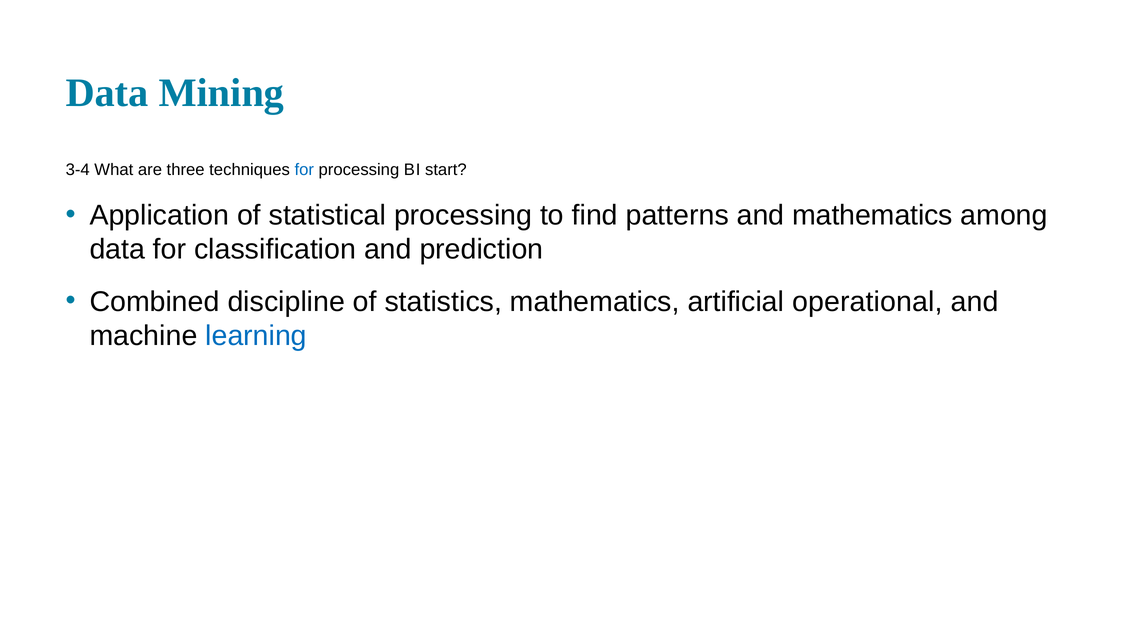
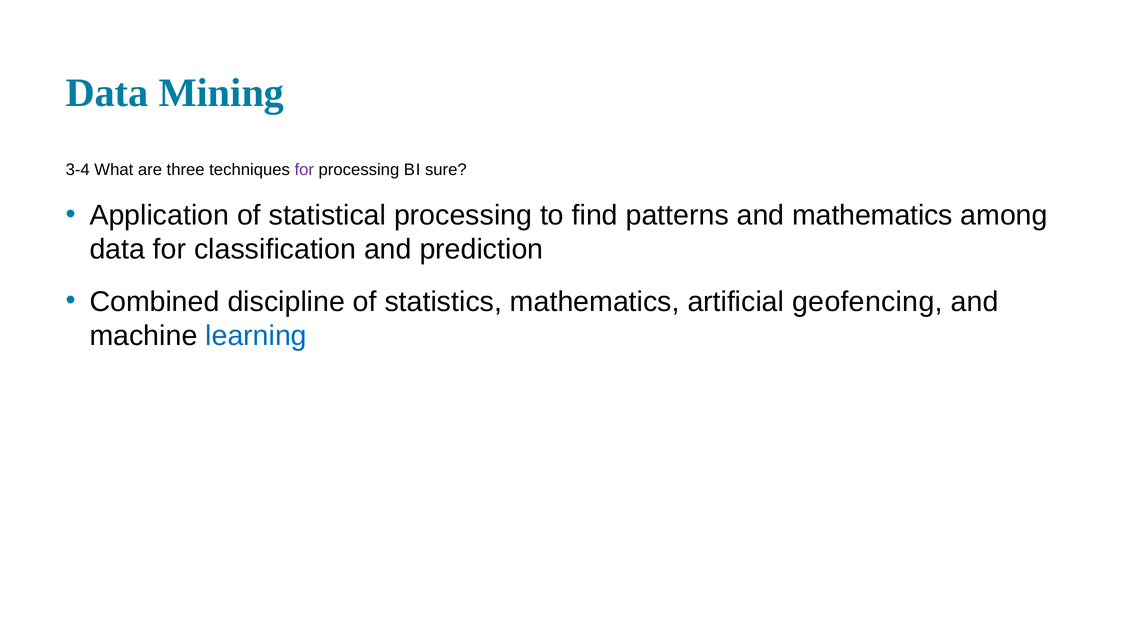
for colour: blue -> purple (304, 170)
start: start -> sure (446, 170)
operational: operational -> geofencing (867, 302)
